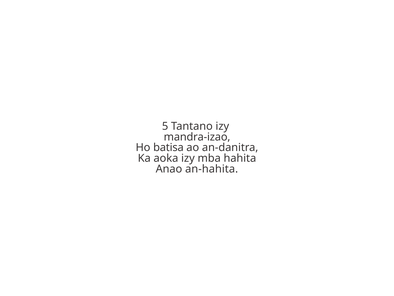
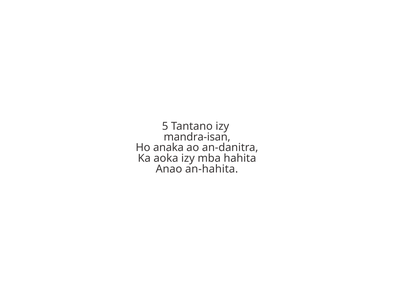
mandra-izao: mandra-izao -> mandra-isan (197, 137)
batisa: batisa -> anaka (168, 147)
